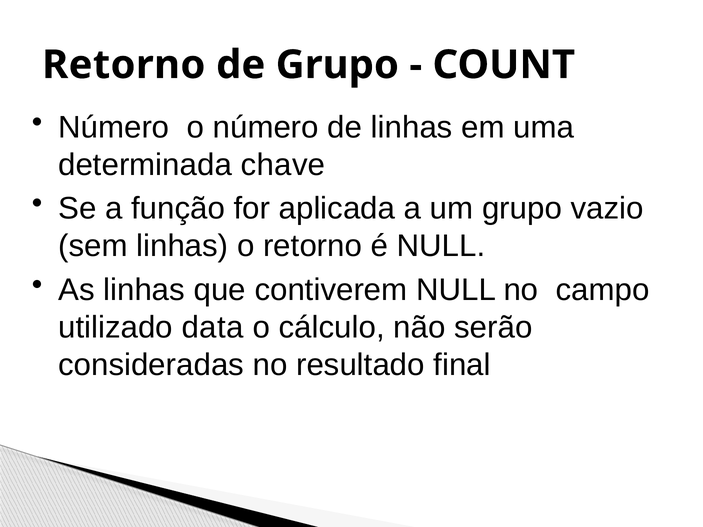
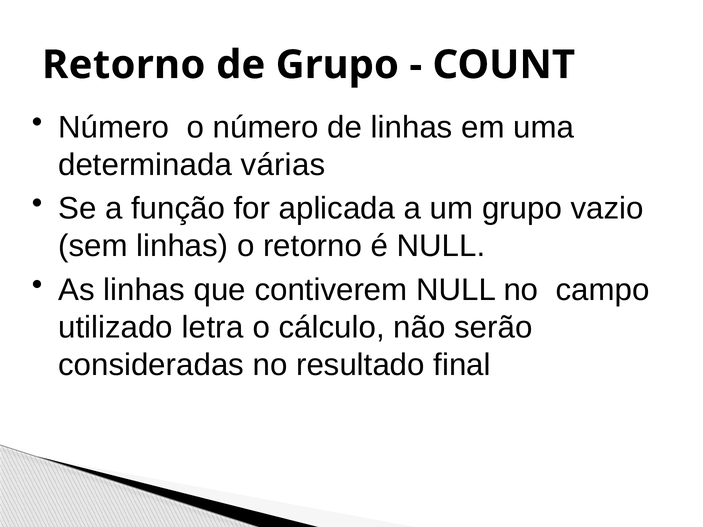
chave: chave -> várias (283, 165)
data: data -> letra (213, 328)
